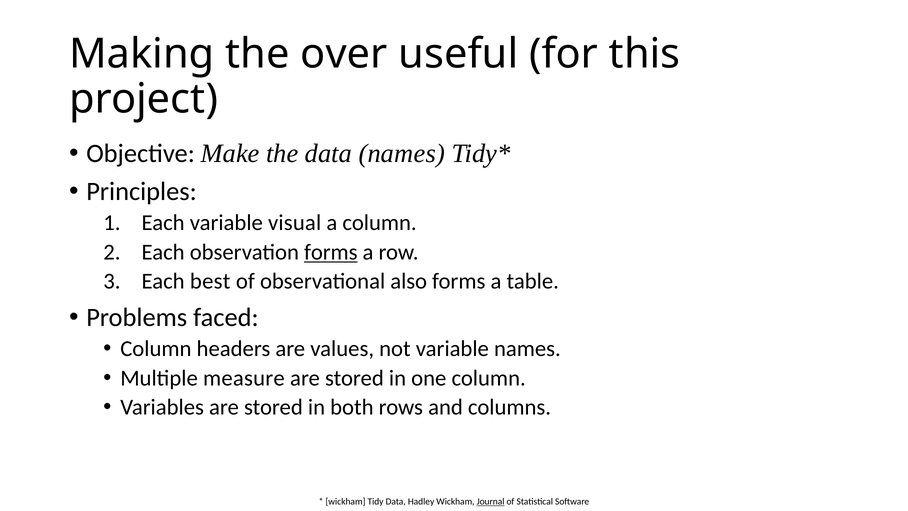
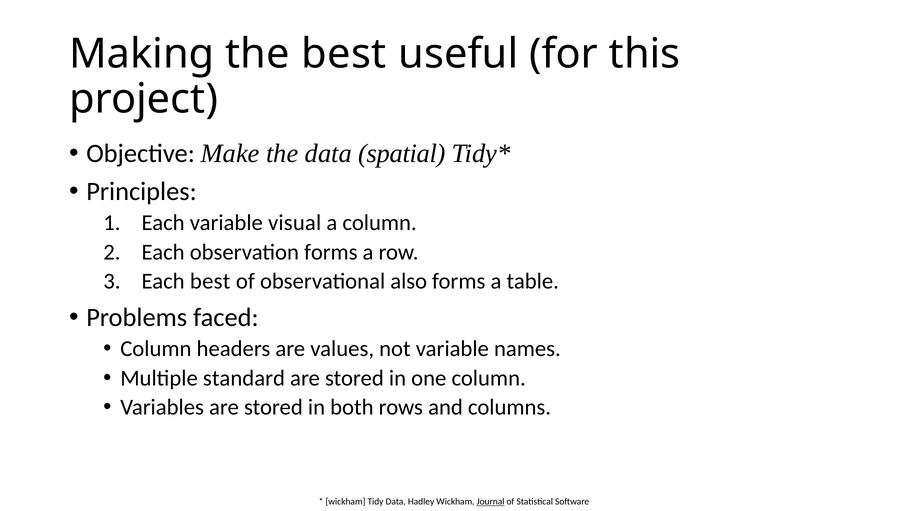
the over: over -> best (344, 54)
data names: names -> spatial (402, 154)
forms underline: present -> none (331, 252)
measure: measure -> standard (244, 378)
